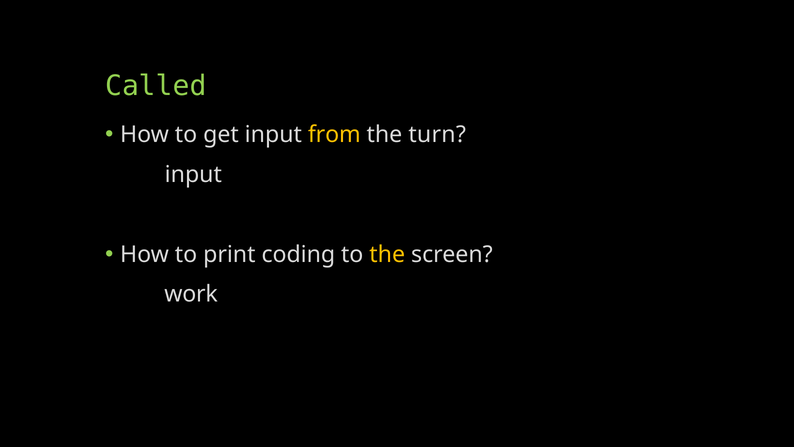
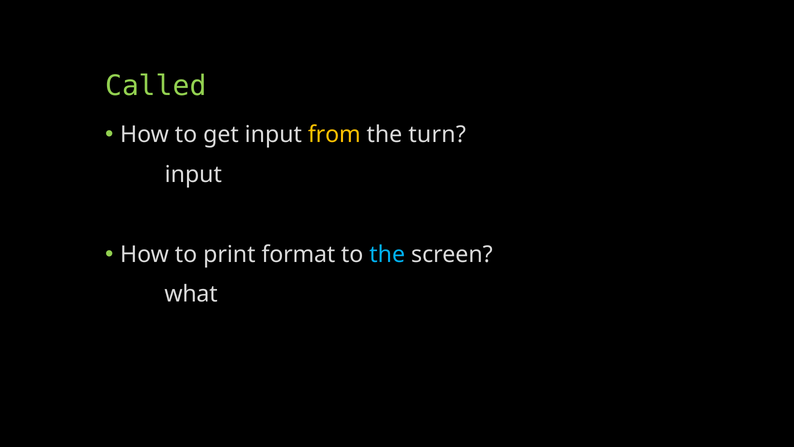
coding: coding -> format (298, 254)
the colour: yellow -> light blue (387, 254)
work: work -> what (191, 294)
